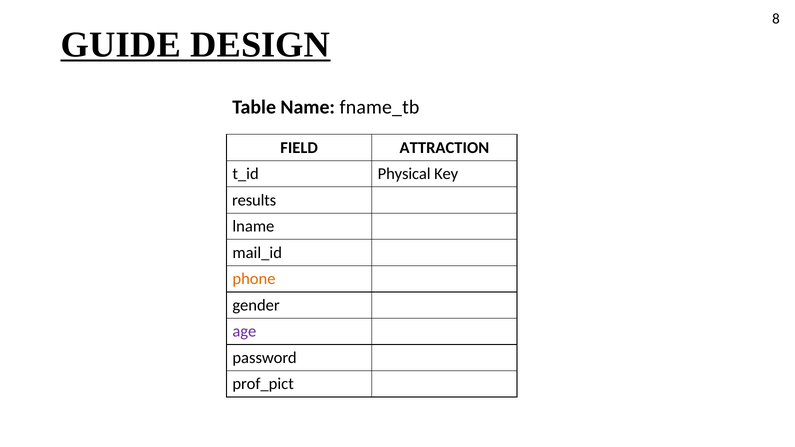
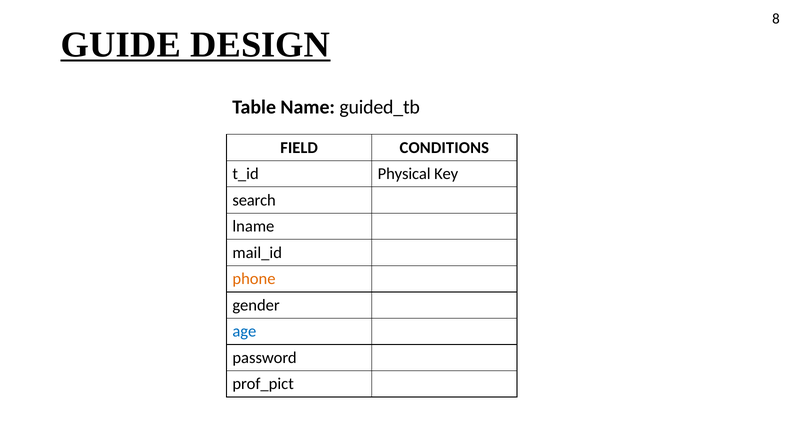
fname_tb: fname_tb -> guided_tb (380, 107)
ATTRACTION: ATTRACTION -> CONDITIONS (444, 148)
results: results -> search (254, 200)
age colour: purple -> blue (244, 332)
